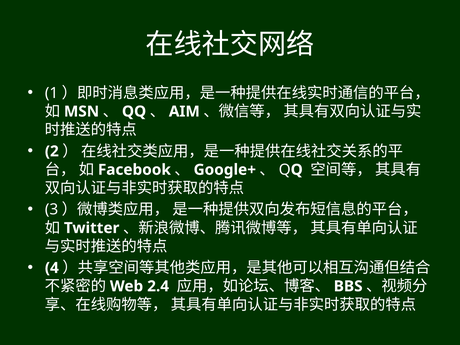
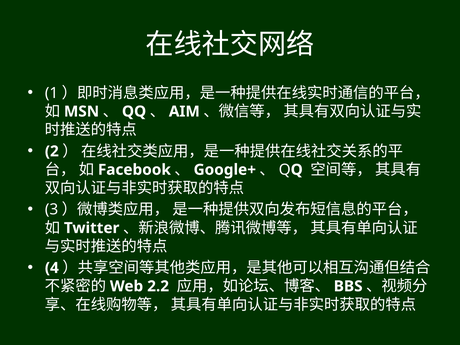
2.4: 2.4 -> 2.2 (158, 286)
